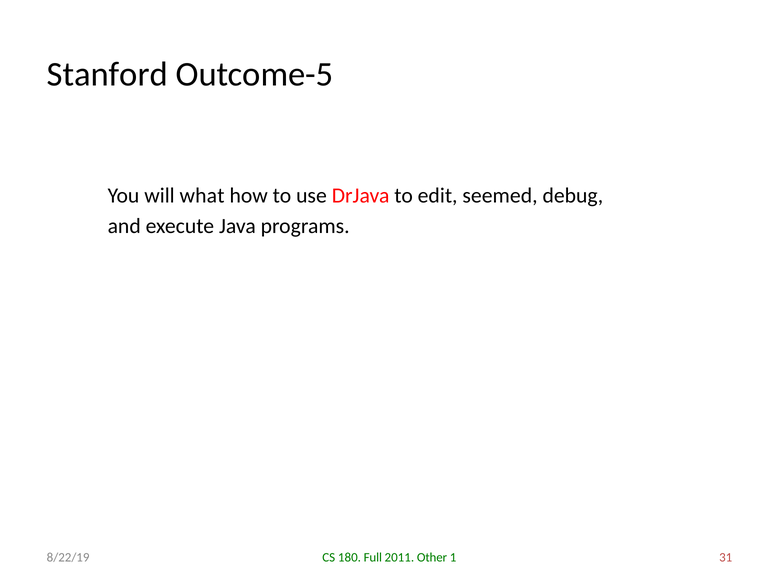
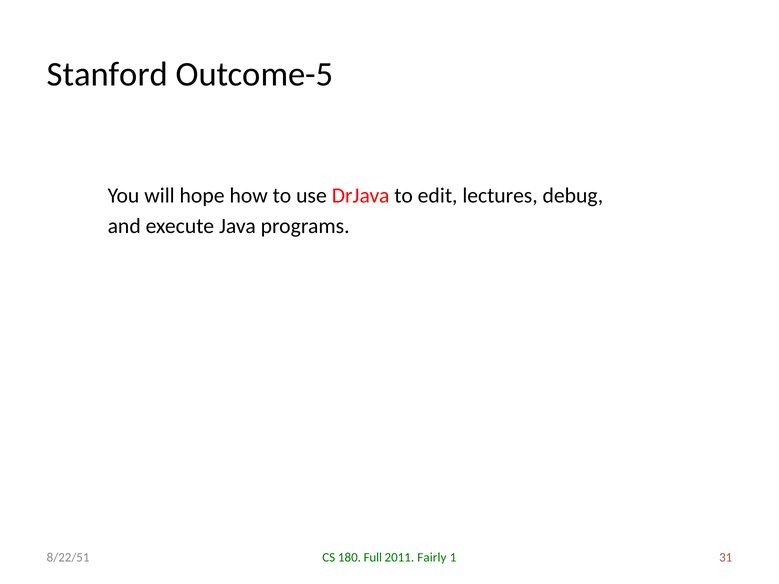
what: what -> hope (202, 196)
seemed: seemed -> lectures (500, 196)
Other: Other -> Fairly (432, 558)
8/22/19: 8/22/19 -> 8/22/51 (68, 558)
